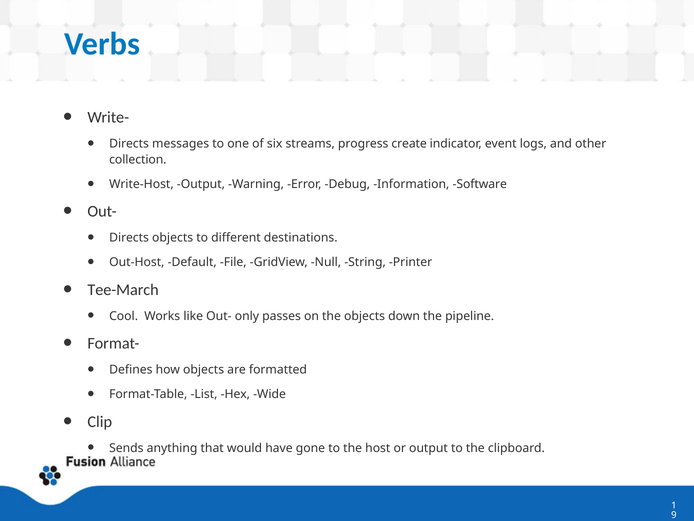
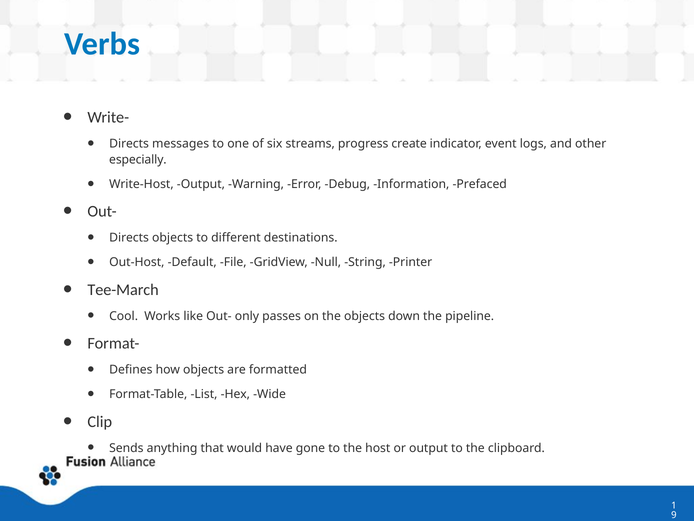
collection: collection -> especially (138, 160)
Software: Software -> Prefaced (480, 184)
